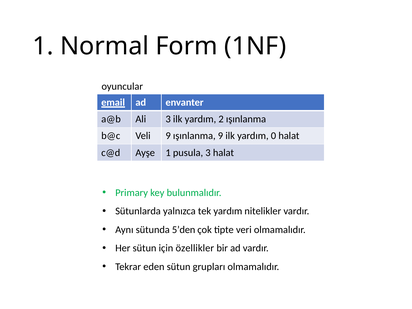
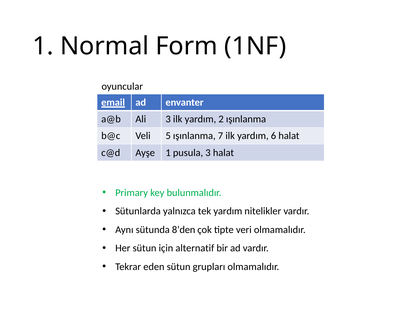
Veli 9: 9 -> 5 (168, 136)
ışınlanma 9: 9 -> 7 (221, 136)
0: 0 -> 6 (274, 136)
5’den: 5’den -> 8’den (184, 230)
özellikler: özellikler -> alternatif (195, 248)
